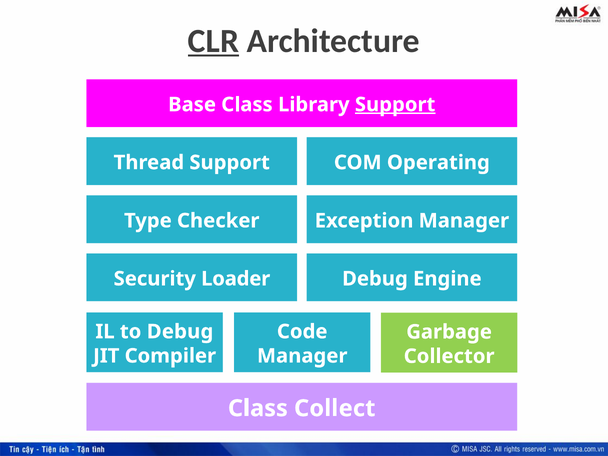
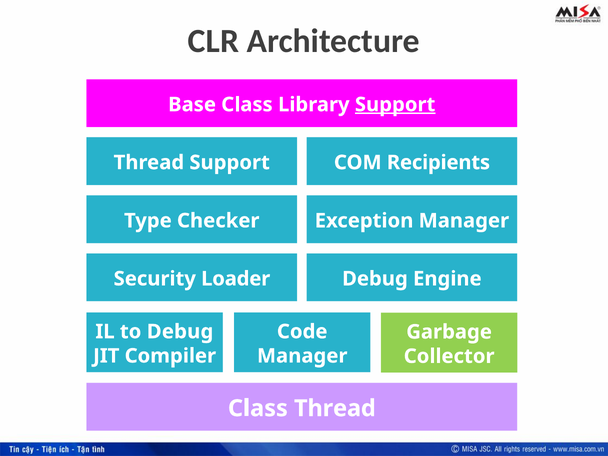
CLR underline: present -> none (214, 41)
Operating: Operating -> Recipients (438, 163)
Class Collect: Collect -> Thread (335, 408)
